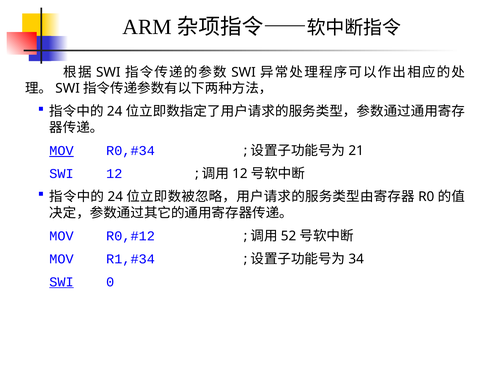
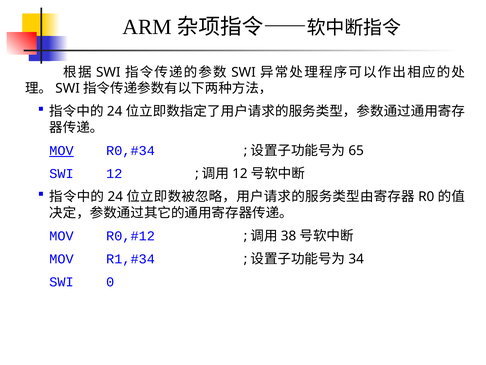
21: 21 -> 65 (356, 151)
52: 52 -> 38 (289, 236)
SWI underline: present -> none (61, 282)
